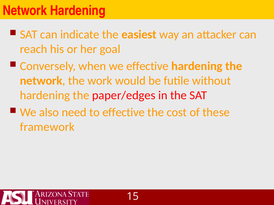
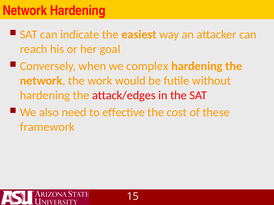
we effective: effective -> complex (147, 66)
paper/edges: paper/edges -> attack/edges (124, 96)
